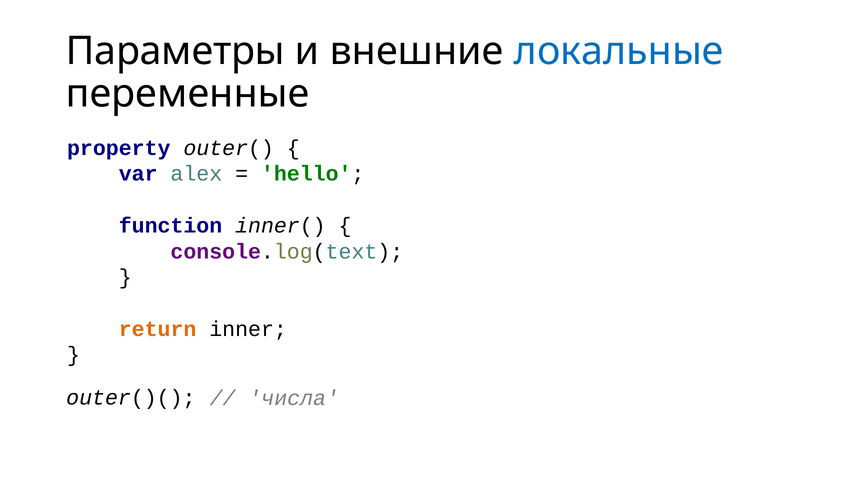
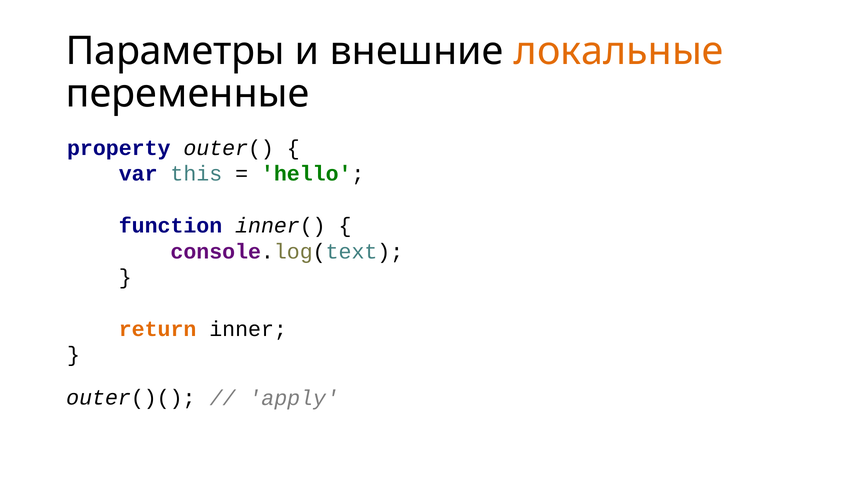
локальные colour: blue -> orange (619, 51)
alex: alex -> this (196, 174)
числа: числа -> apply (294, 398)
